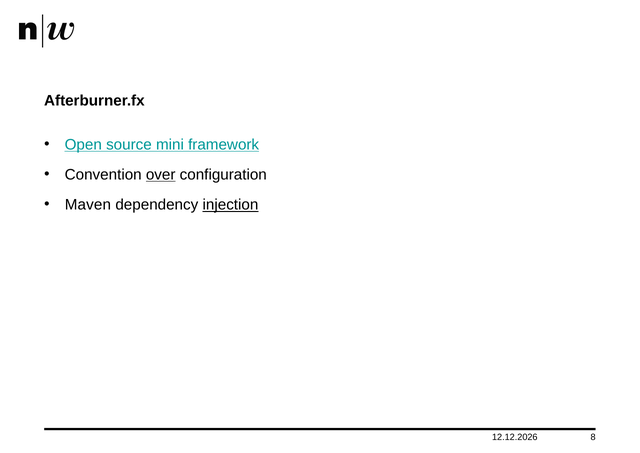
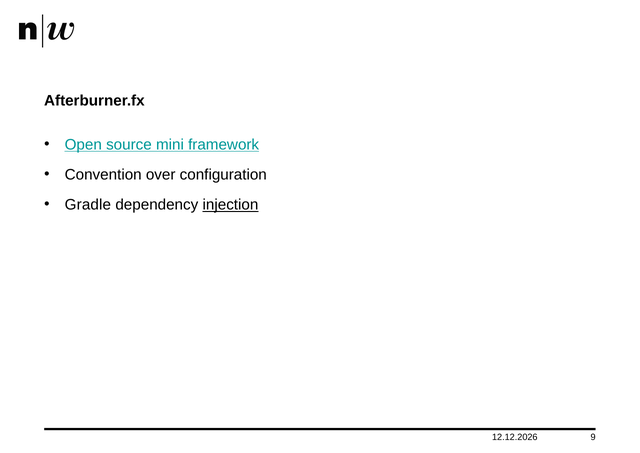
over underline: present -> none (161, 175)
Maven: Maven -> Gradle (88, 205)
8: 8 -> 9 (593, 437)
